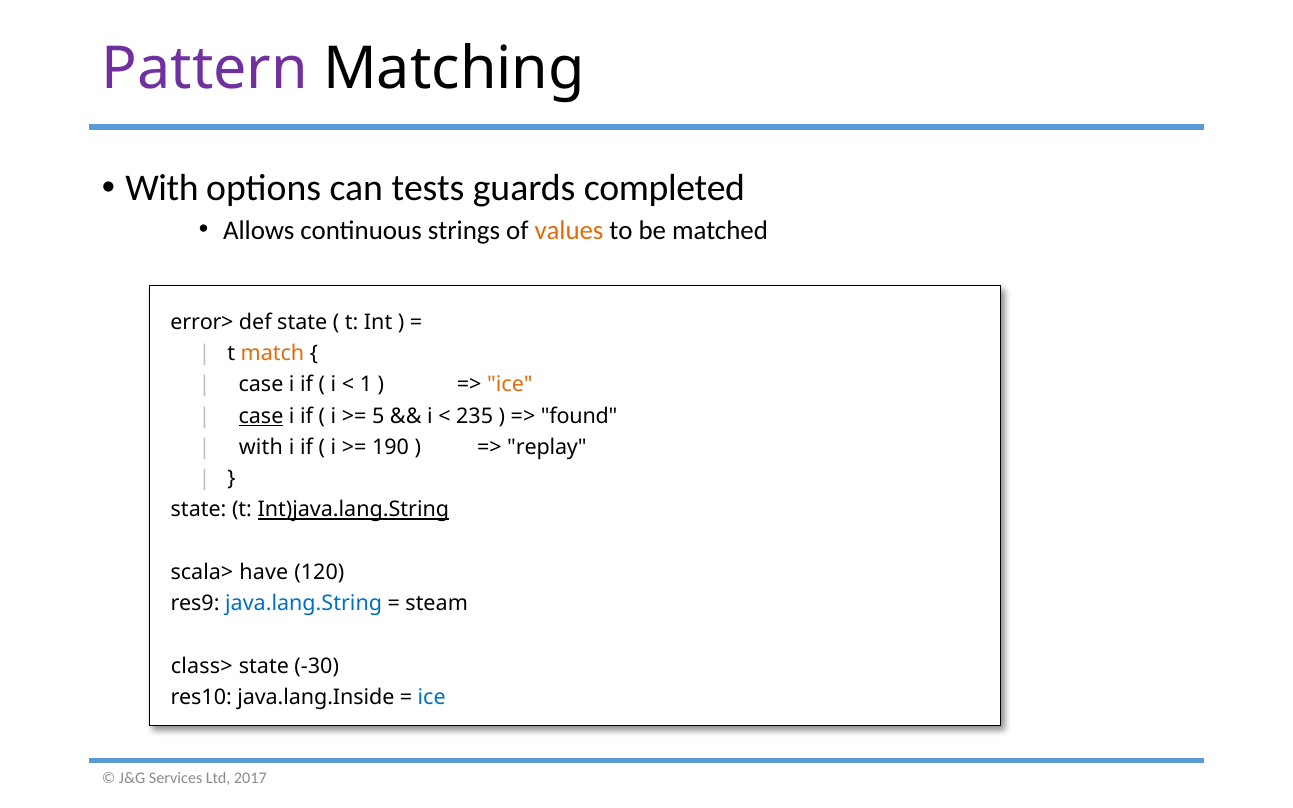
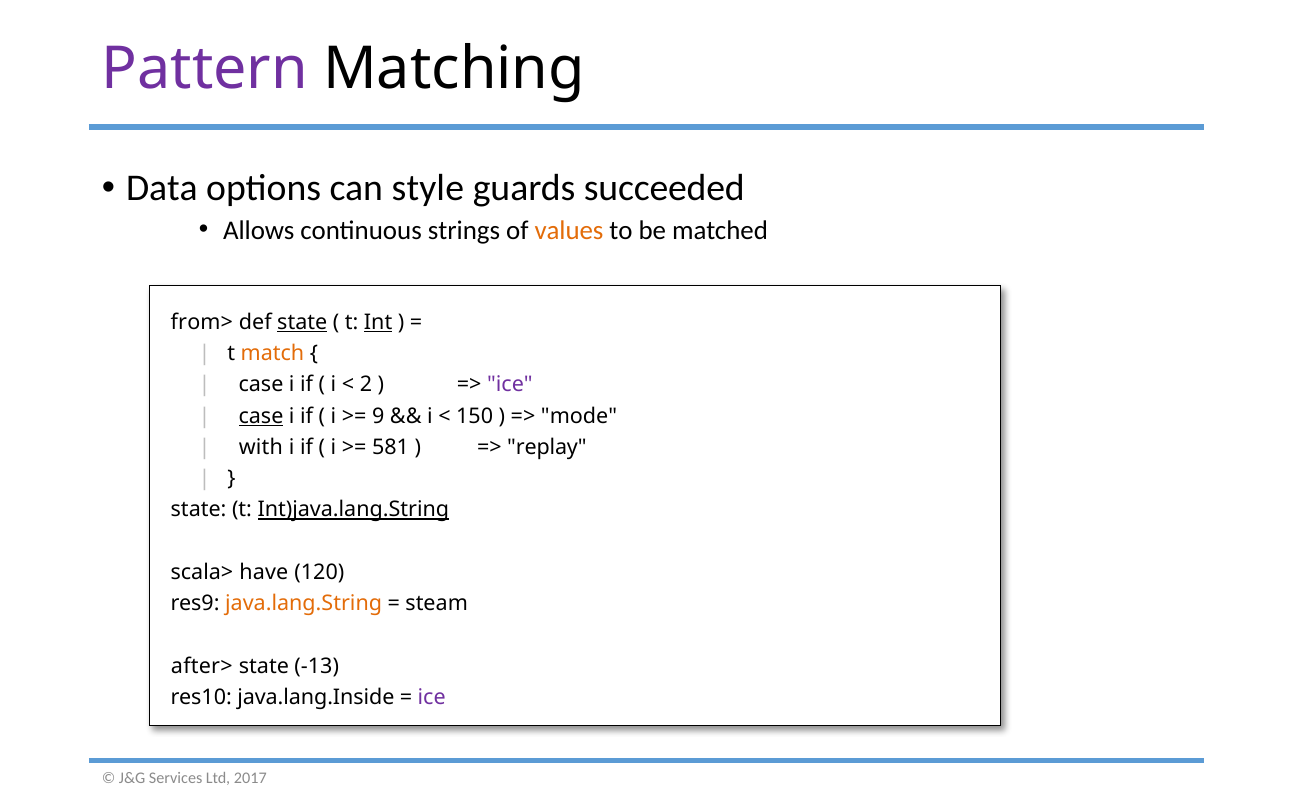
With: With -> Data (162, 188)
tests: tests -> style (428, 188)
completed: completed -> succeeded (664, 188)
error>: error> -> from> (202, 322)
state underline: none -> present (302, 322)
Int underline: none -> present (378, 322)
1: 1 -> 2 (366, 385)
ice colour: orange -> purple (510, 385)
5: 5 -> 9 (378, 416)
235: 235 -> 150 (475, 416)
found: found -> mode (579, 416)
190: 190 -> 581 (391, 447)
java.lang.String colour: blue -> orange (304, 604)
class>: class> -> after> (202, 666)
-30: -30 -> -13 (317, 666)
ice colour: blue -> purple (432, 697)
